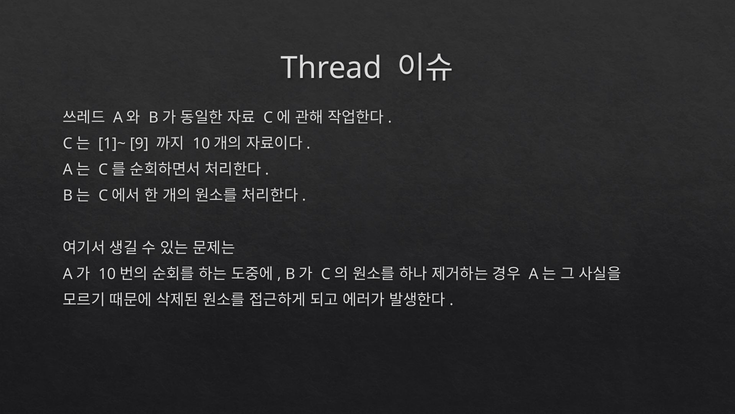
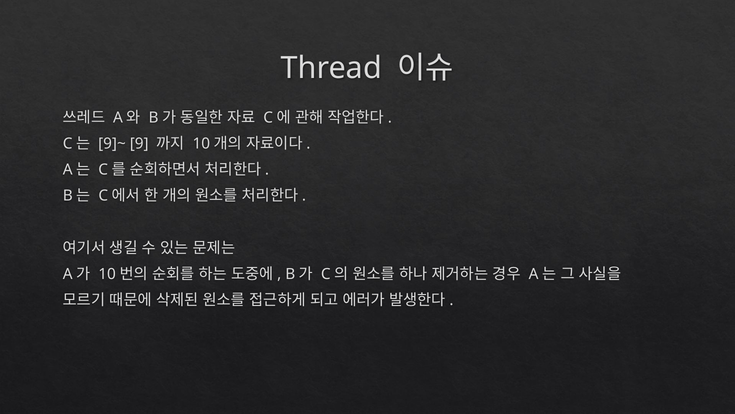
1]~: 1]~ -> 9]~ (112, 143)
